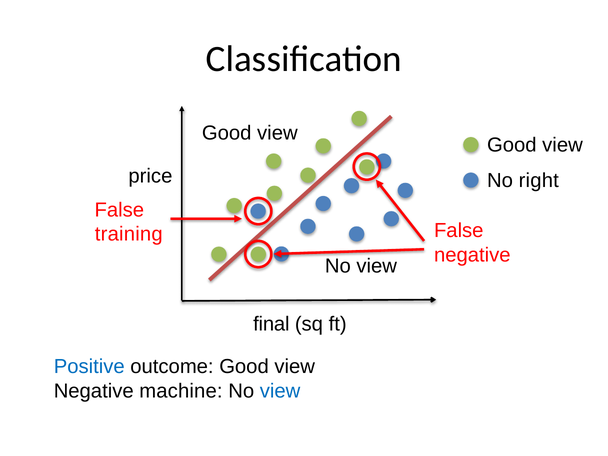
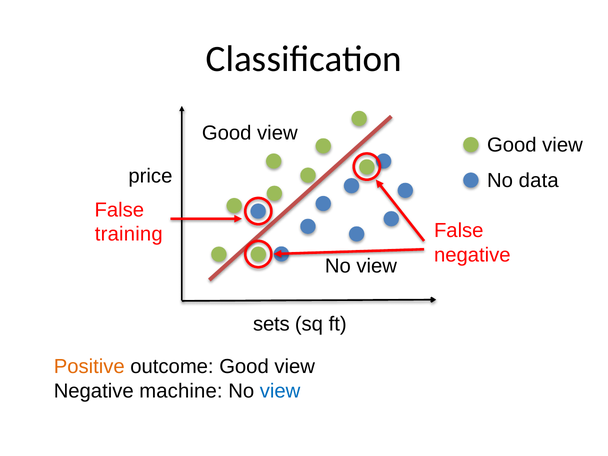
right: right -> data (539, 181)
final: final -> sets (271, 324)
Positive colour: blue -> orange (89, 367)
